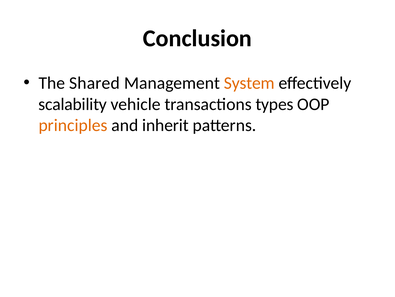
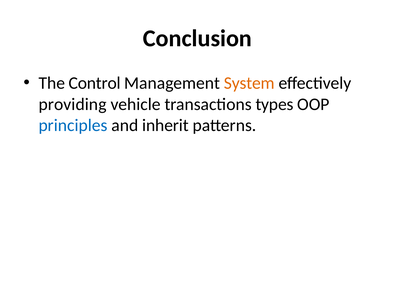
Shared: Shared -> Control (95, 83)
scalability: scalability -> providing (73, 104)
principles colour: orange -> blue (73, 125)
